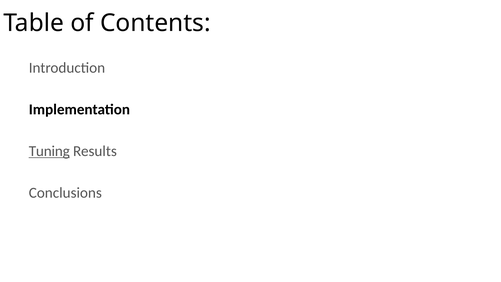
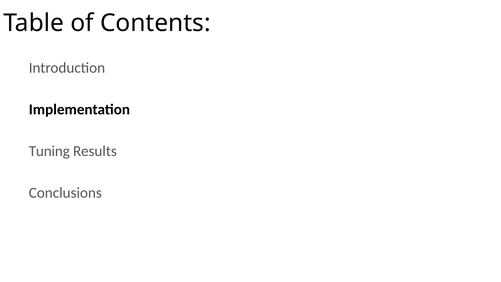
Tuning underline: present -> none (49, 151)
